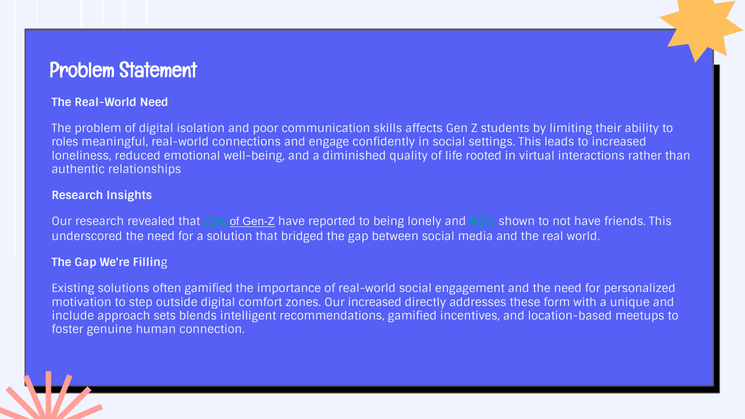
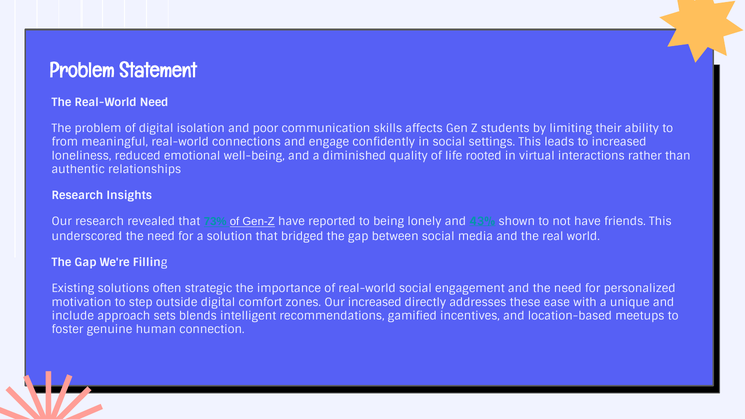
roles: roles -> from (65, 142)
often gamified: gamified -> strategic (209, 289)
form: form -> ease (557, 302)
